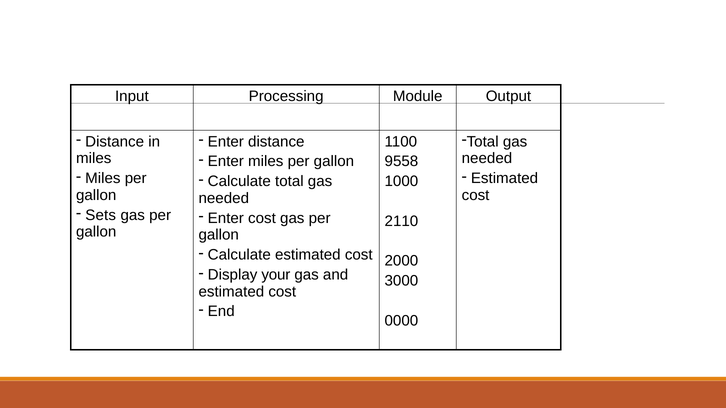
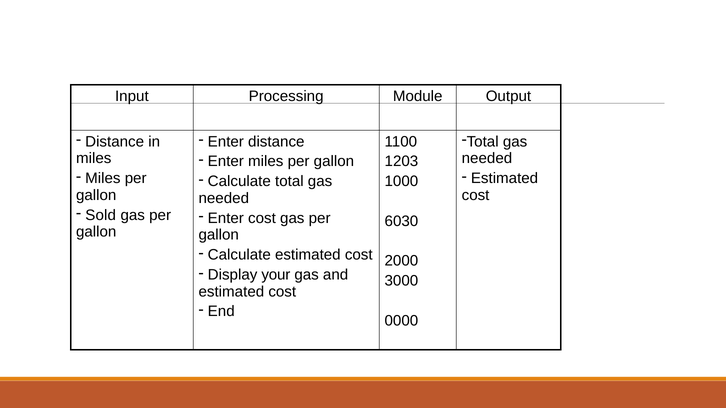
9558: 9558 -> 1203 (401, 162)
Sets: Sets -> Sold (101, 215)
2110: 2110 -> 6030 (401, 221)
